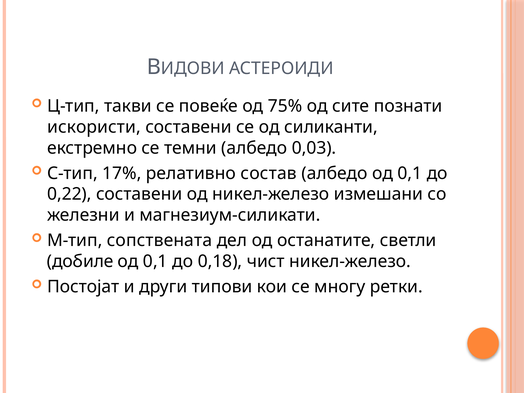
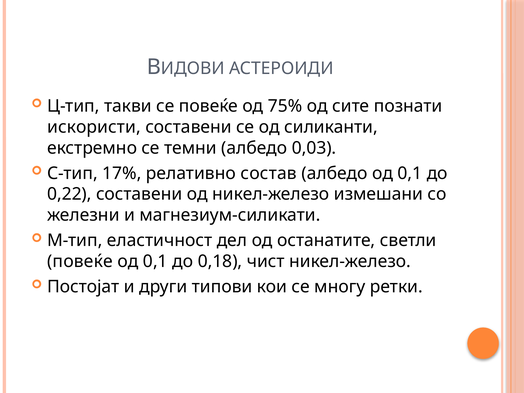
сопствената: сопствената -> еластичност (160, 240)
добиле: добиле -> повеќе (80, 261)
